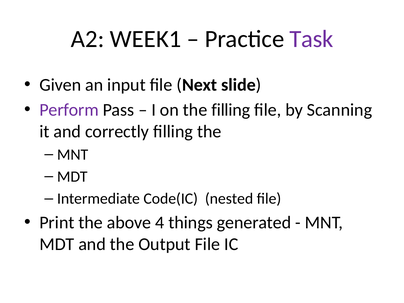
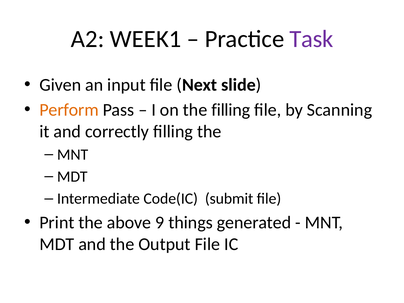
Perform colour: purple -> orange (69, 110)
nested: nested -> submit (229, 199)
4: 4 -> 9 (160, 223)
